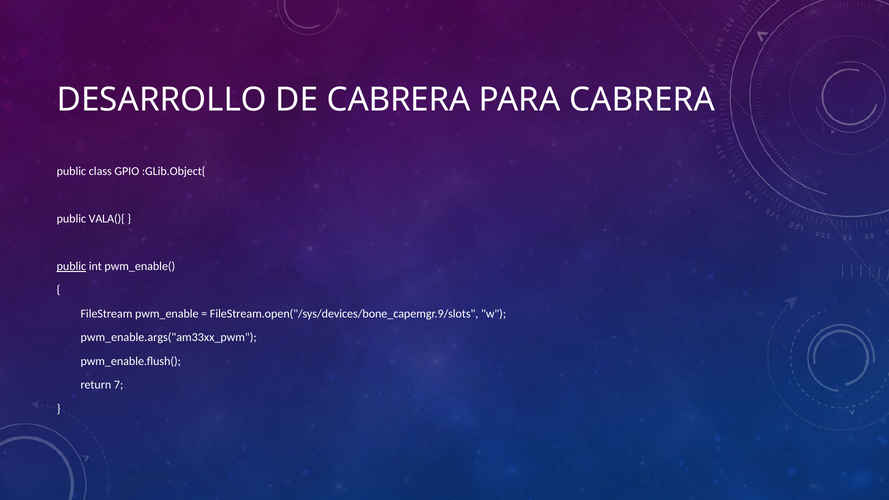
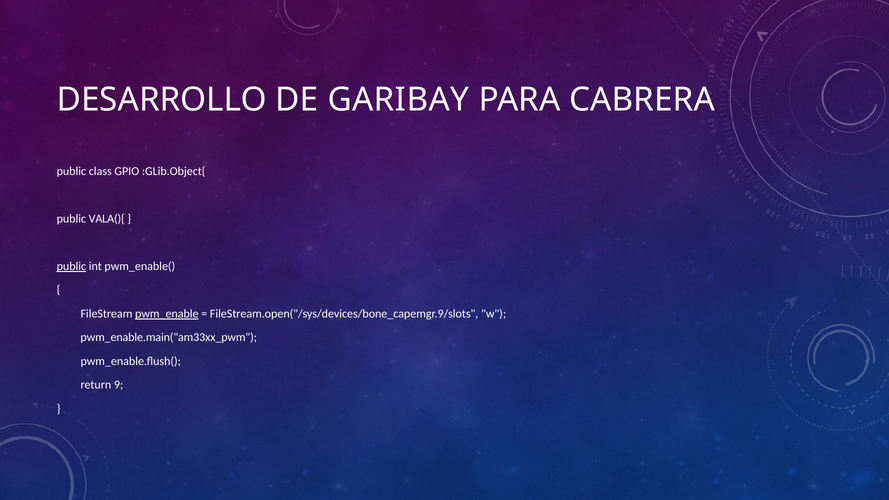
DE CABRERA: CABRERA -> GARIBAY (398, 100)
pwm_enable underline: none -> present (167, 314)
pwm_enable.args("am33xx_pwm: pwm_enable.args("am33xx_pwm -> pwm_enable.main("am33xx_pwm (169, 338)
7: 7 -> 9 (119, 385)
